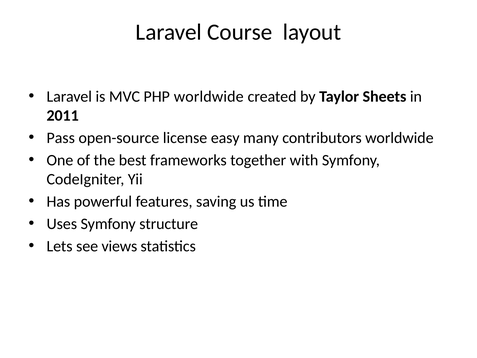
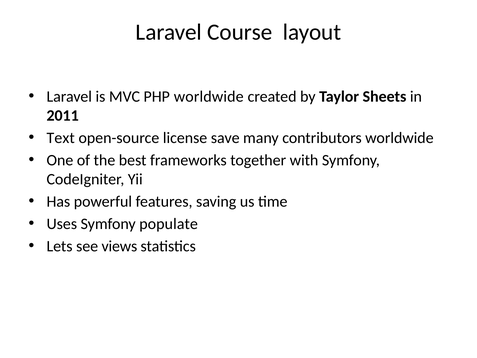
Pass: Pass -> Text (61, 138)
easy: easy -> save (225, 138)
structure: structure -> populate (169, 224)
